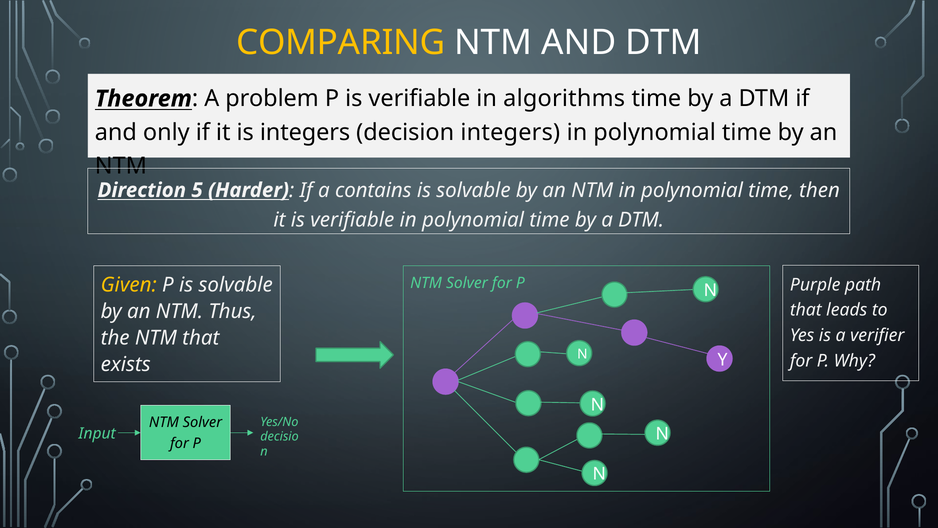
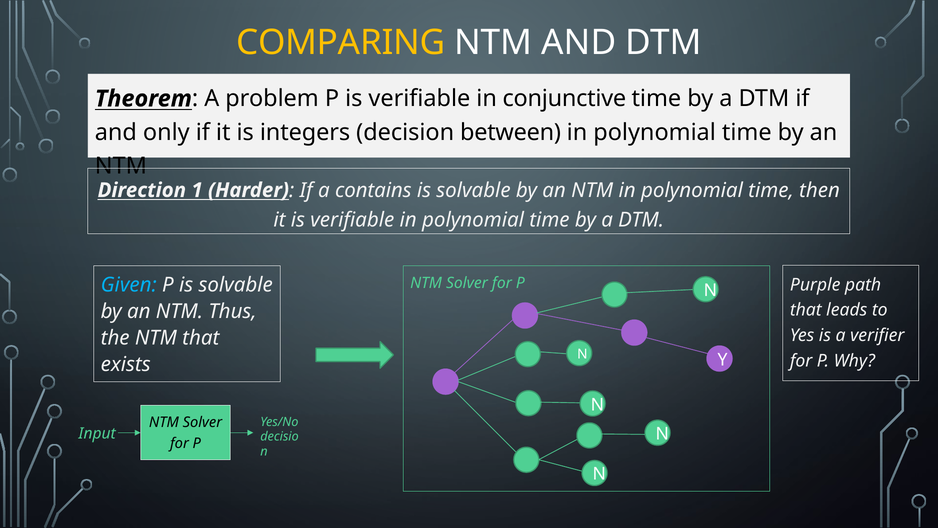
algorithms: algorithms -> conjunctive (564, 99)
decision integers: integers -> between (511, 132)
5: 5 -> 1 (197, 190)
Given colour: yellow -> light blue (129, 285)
